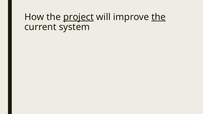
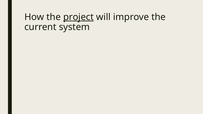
the underline: present -> none (159, 17)
